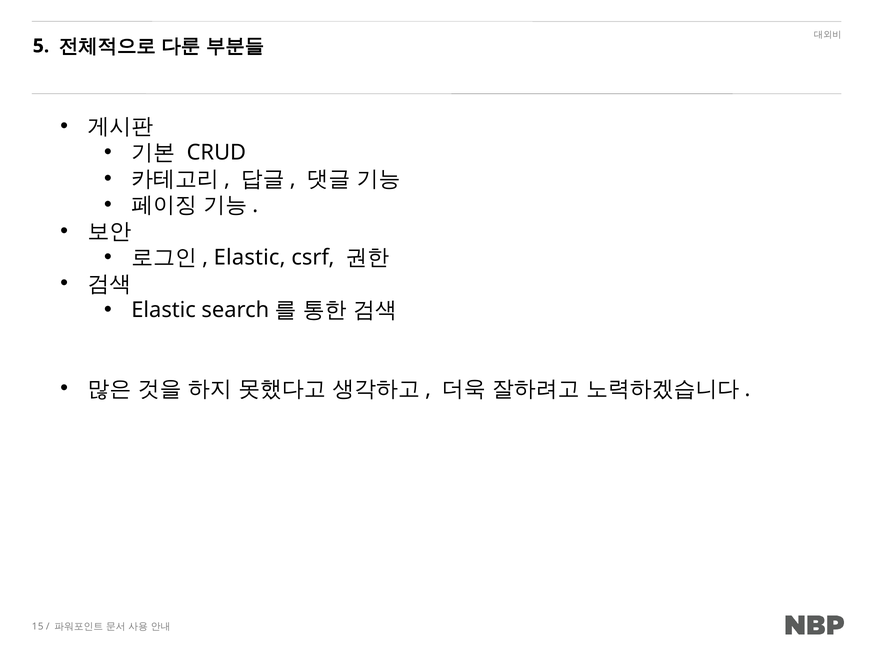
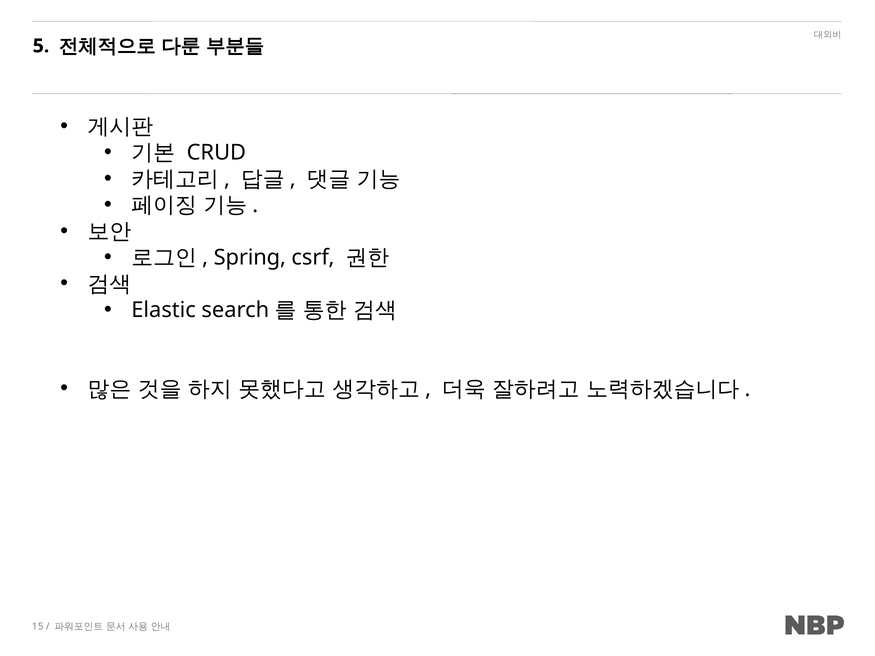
Elastic: Elastic -> Spring (250, 258)
